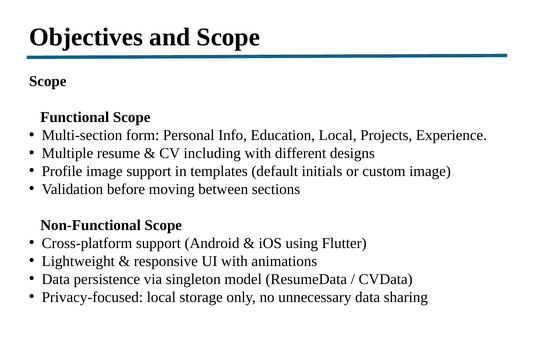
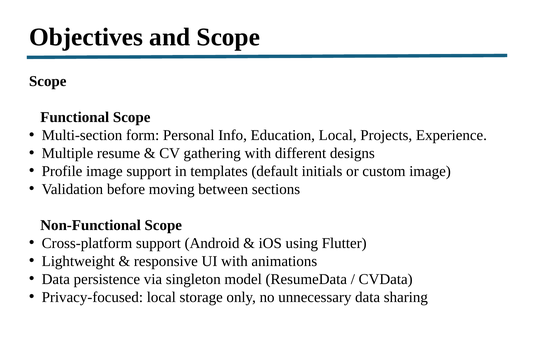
including: including -> gathering (212, 153)
